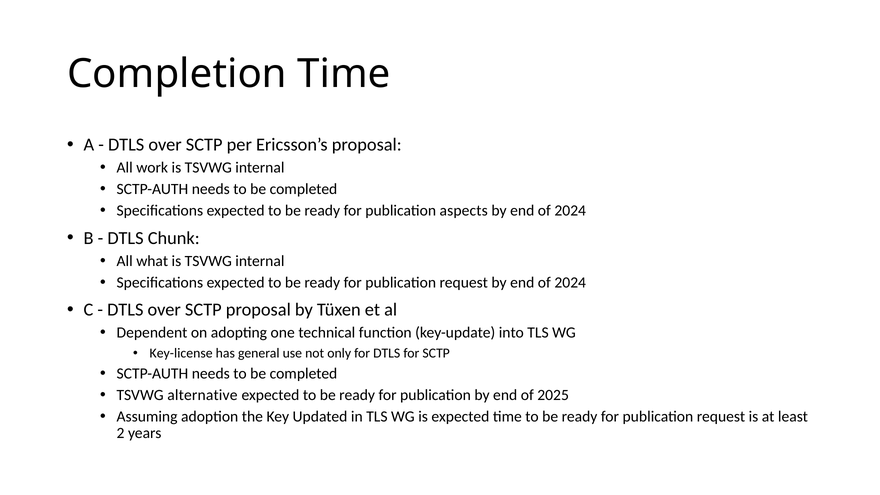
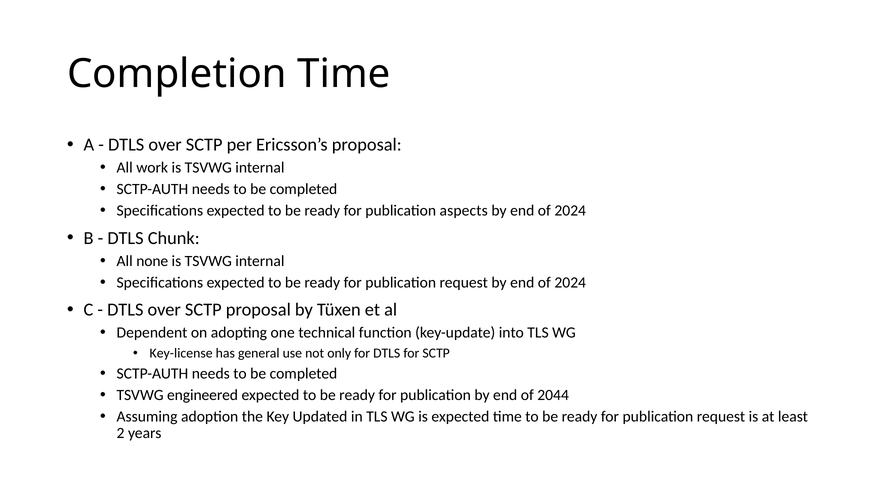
what: what -> none (152, 261)
alternative: alternative -> engineered (203, 395)
2025: 2025 -> 2044 (553, 395)
